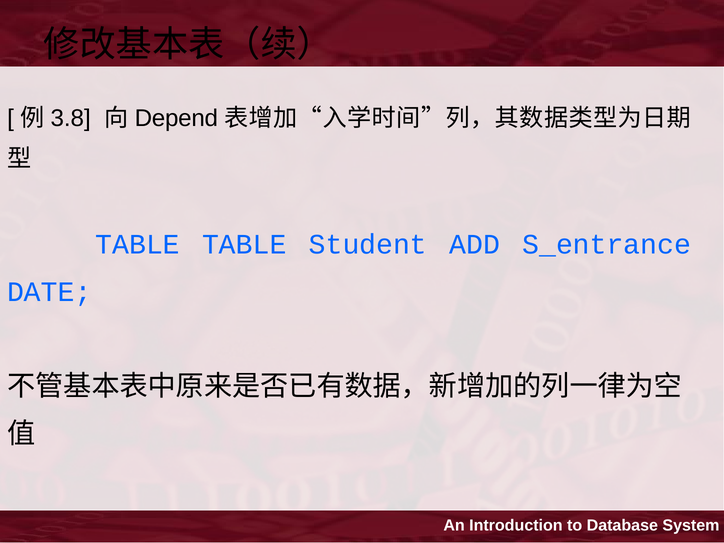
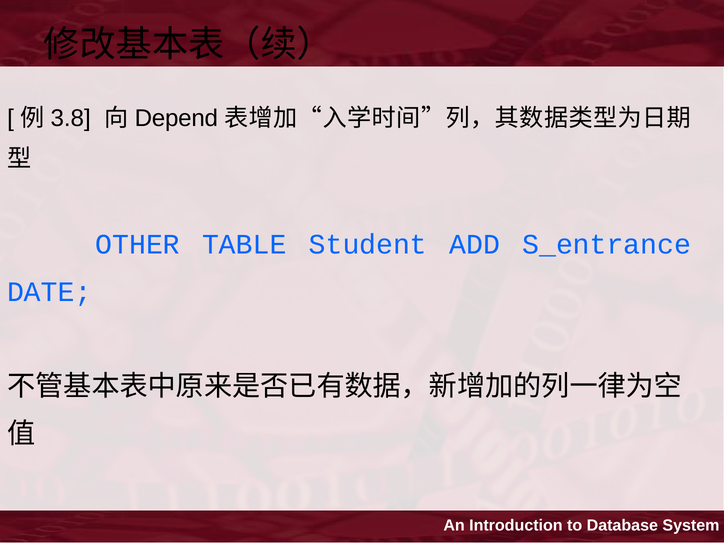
TABLE: TABLE -> OTHER (138, 245)
